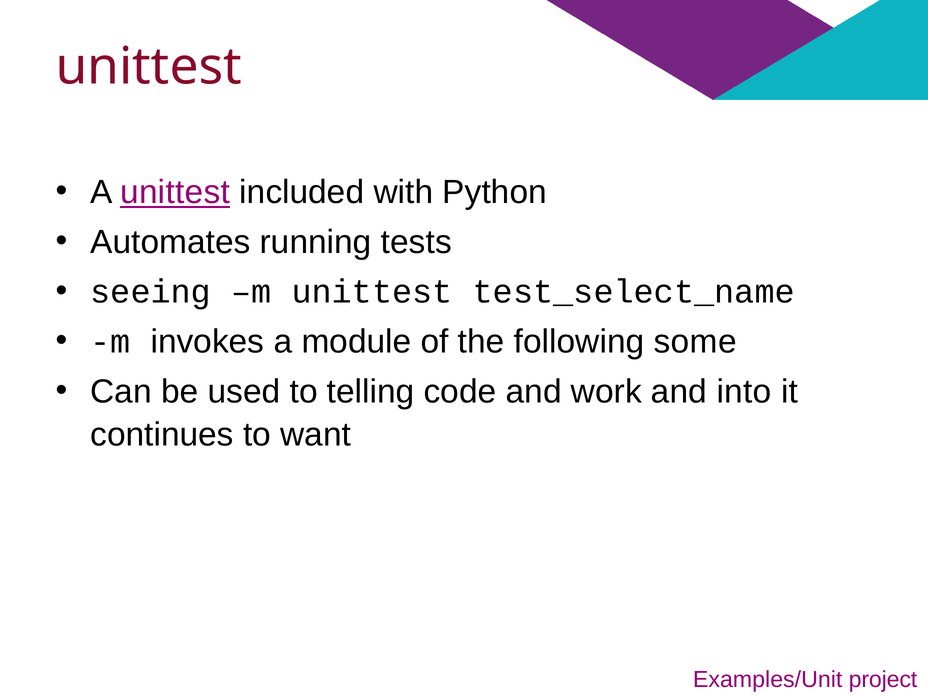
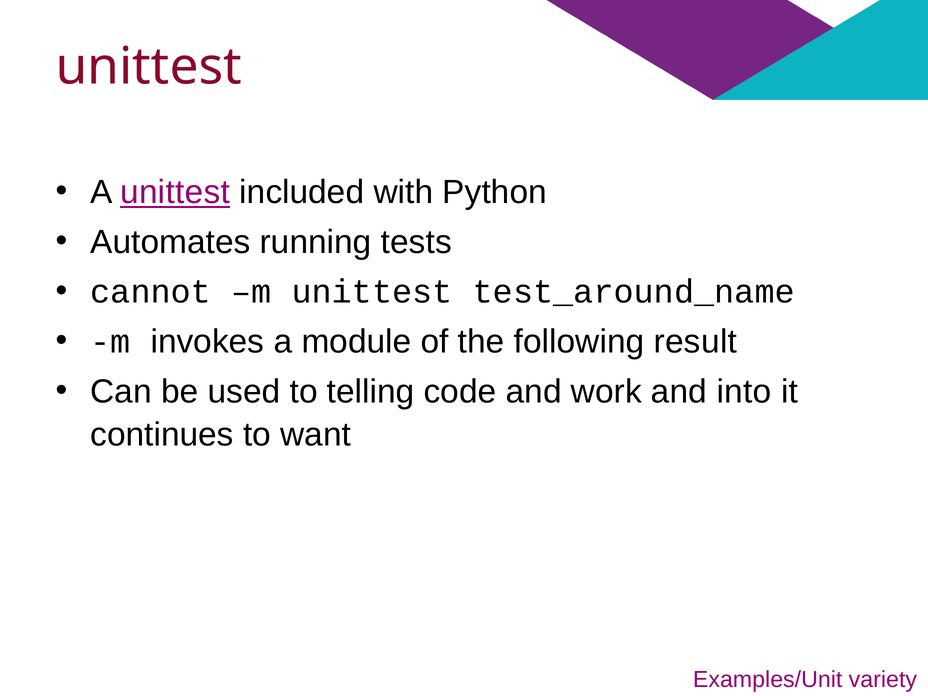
seeing: seeing -> cannot (151, 292)
test_select_name: test_select_name -> test_around_name (634, 292)
some: some -> result (695, 342)
project: project -> variety (883, 680)
